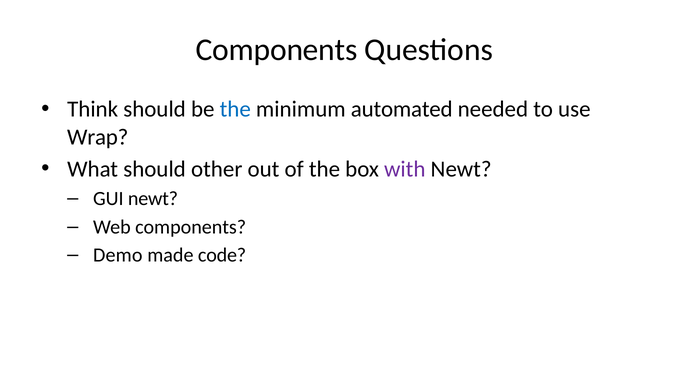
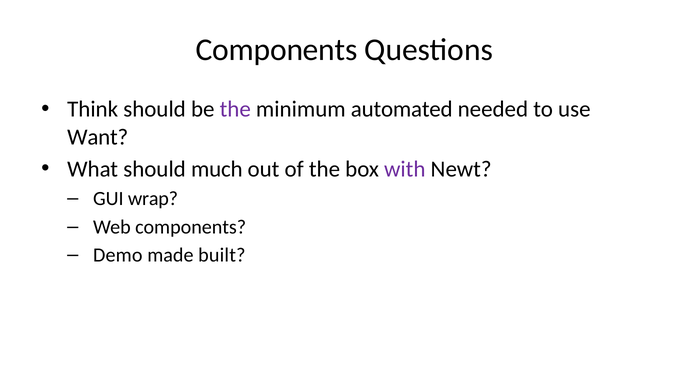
the colour: blue -> purple (235, 109)
Wrap: Wrap -> Want (98, 137)
other: other -> much (217, 169)
GUI newt: newt -> wrap (153, 199)
code: code -> built (222, 255)
